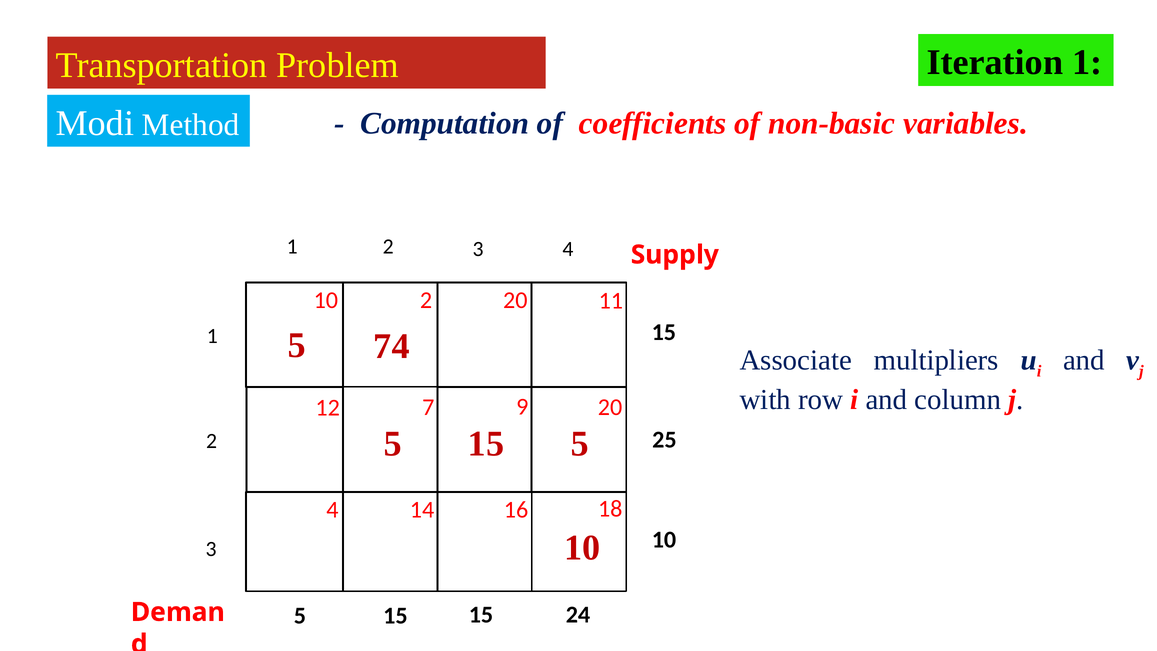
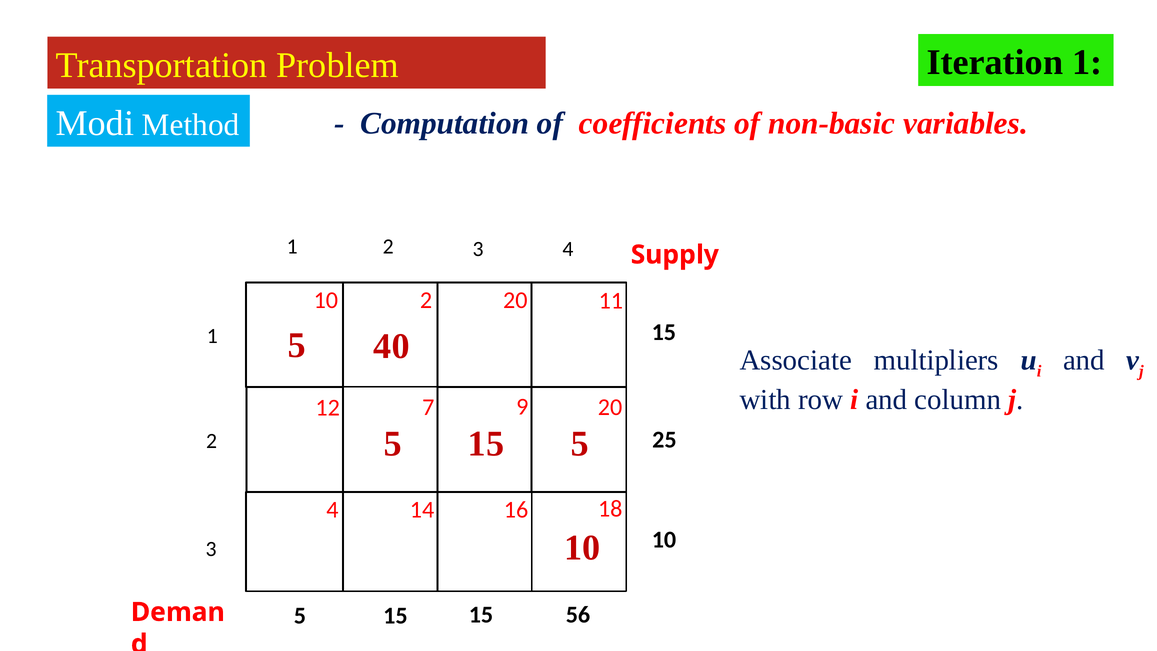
74: 74 -> 40 (392, 346)
24: 24 -> 56 (578, 615)
